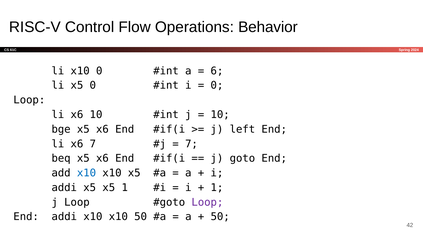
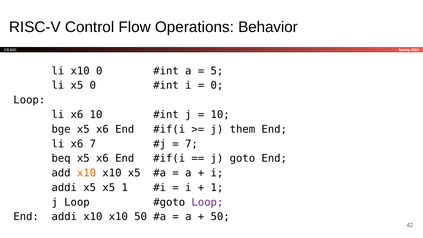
6: 6 -> 5 (217, 71)
left: left -> them (242, 129)
x10 colour: blue -> orange (87, 173)
